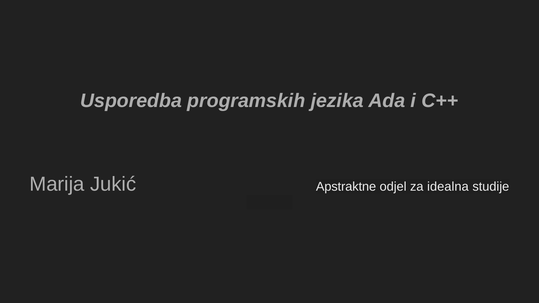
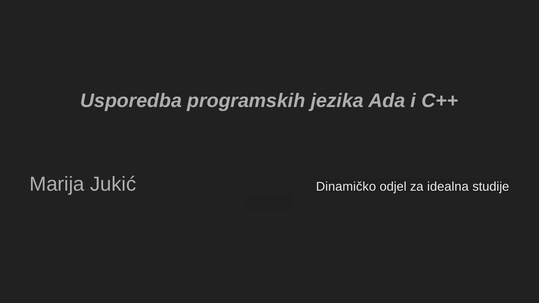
Apstraktne: Apstraktne -> Dinamičko (346, 187)
